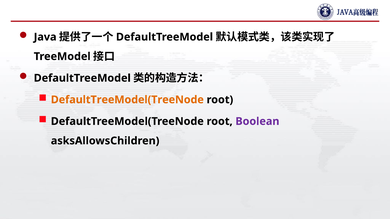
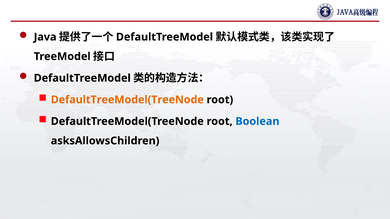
Boolean colour: purple -> blue (257, 122)
